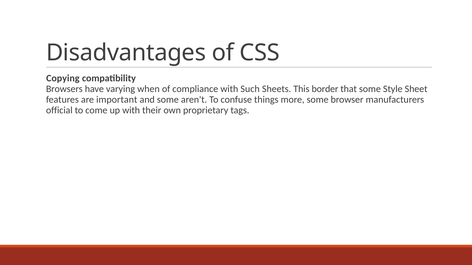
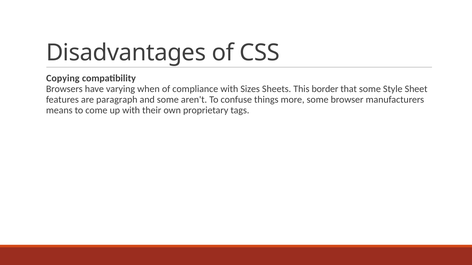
Such: Such -> Sizes (250, 89)
important: important -> paragraph (117, 100)
official: official -> means (59, 110)
